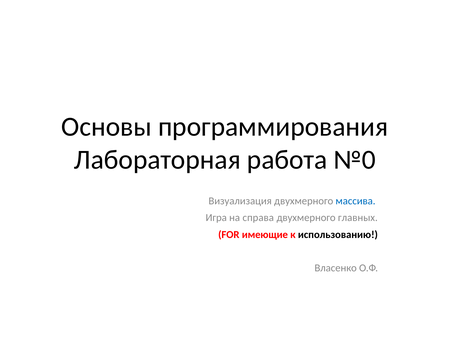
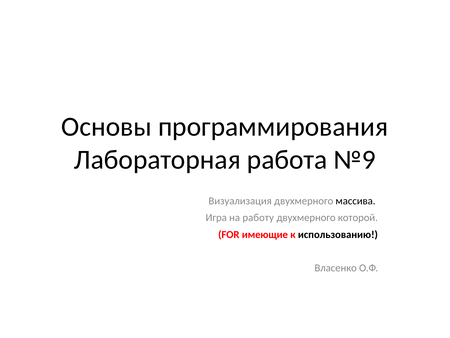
№0: №0 -> №9 (355, 159)
массива colour: blue -> black (356, 201)
справа: справа -> работу (258, 217)
главных: главных -> которой (358, 217)
